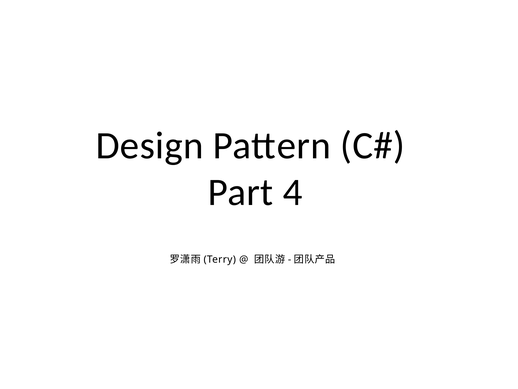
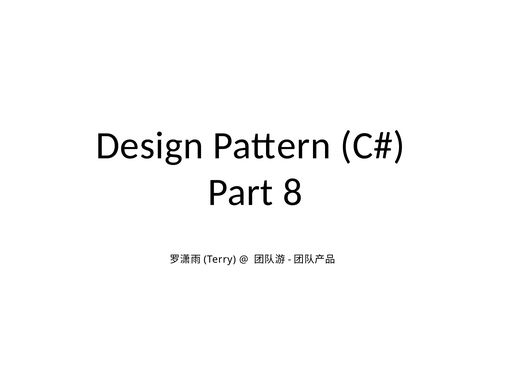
4: 4 -> 8 (293, 192)
